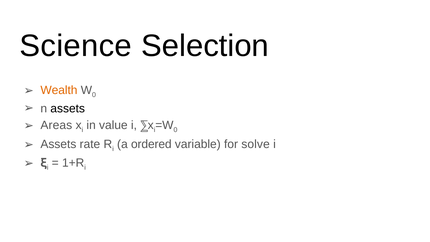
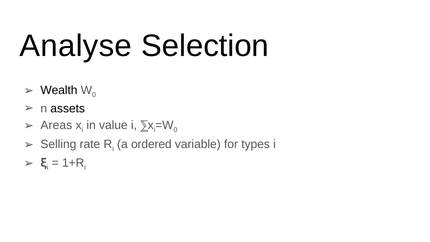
Science: Science -> Analyse (76, 46)
Wealth colour: orange -> black (59, 90)
Assets: Assets -> Selling (58, 144)
solve: solve -> types (256, 144)
